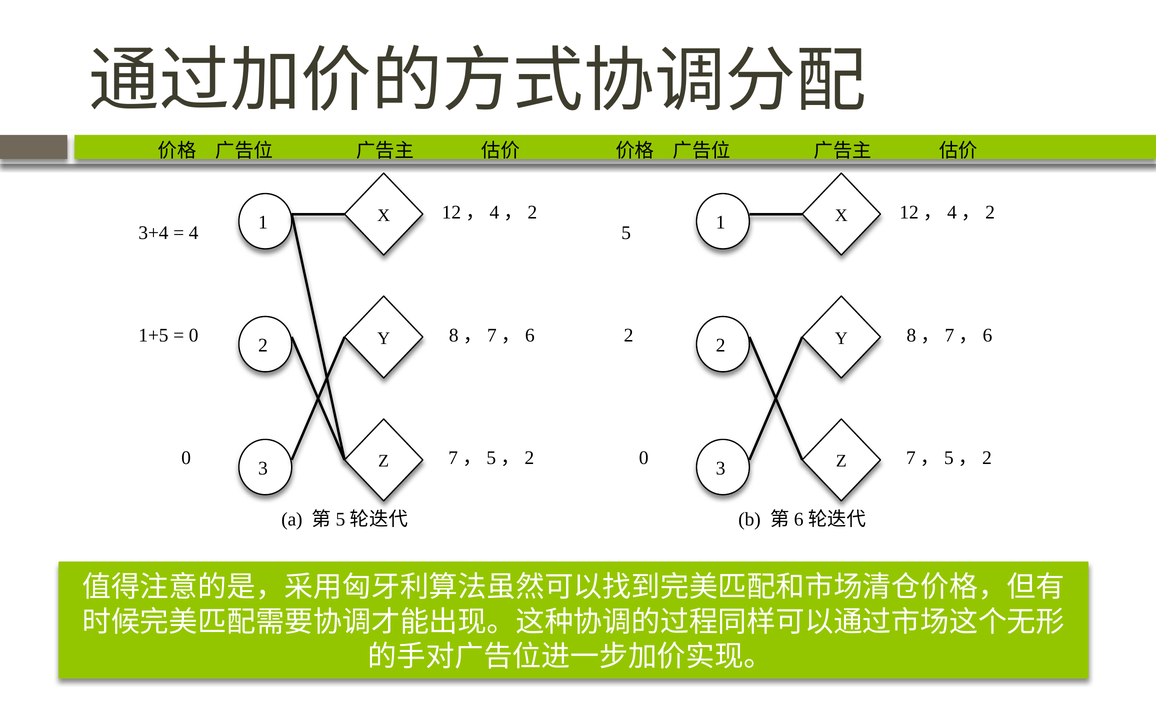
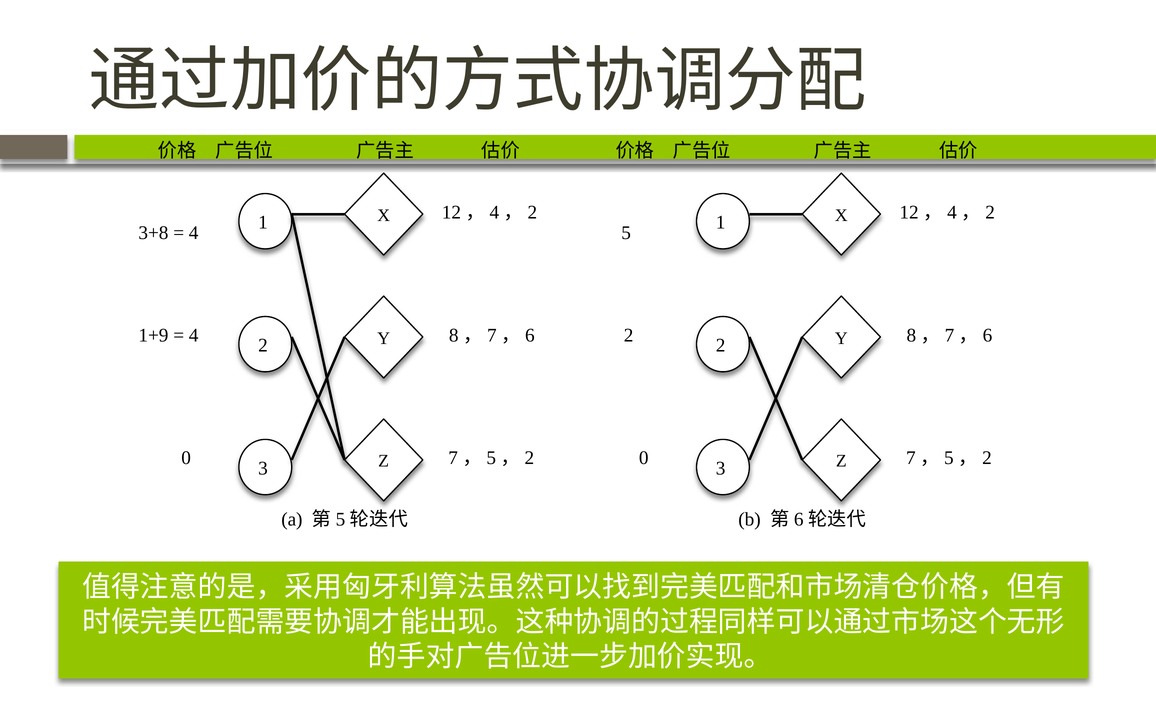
3+4: 3+4 -> 3+8 (153, 233)
1+5: 1+5 -> 1+9 (153, 335)
0: 0 -> 4 (194, 335)
